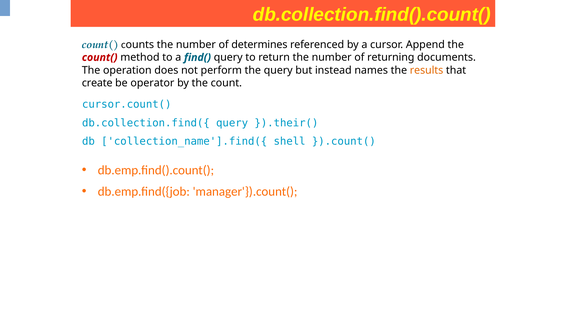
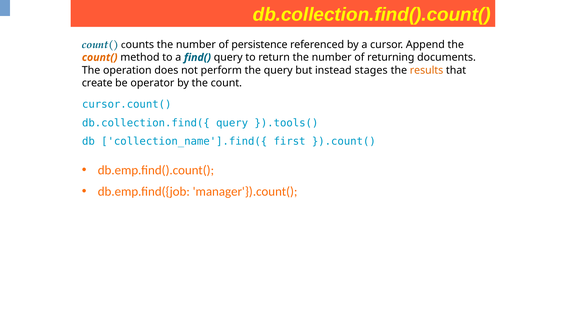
determines: determines -> persistence (259, 45)
count( colour: red -> orange (100, 57)
names: names -> stages (371, 70)
}).their(: }).their( -> }).tools( (286, 123)
shell: shell -> first (290, 141)
